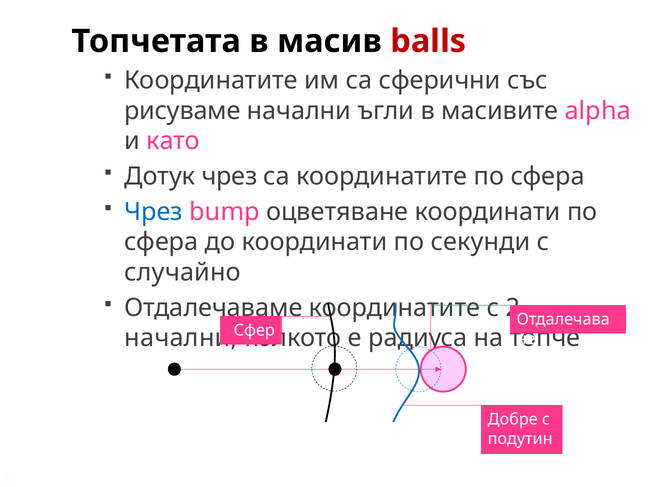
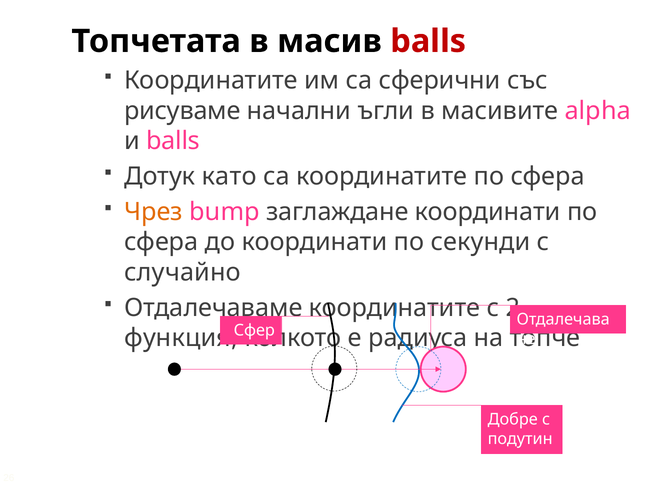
и като: като -> balls (173, 141)
Дотук чрез: чрез -> като (229, 177)
Чрез colour: blue -> orange (154, 212)
оцветяване: оцветяване -> заглаждане (337, 212)
начални: начални -> функция (181, 339)
